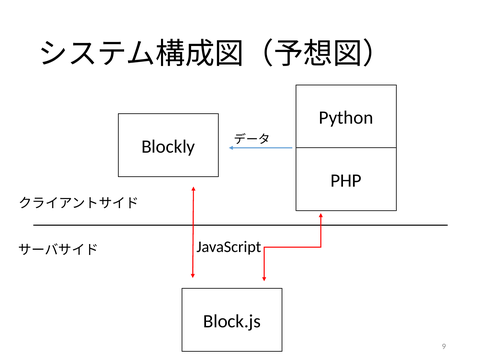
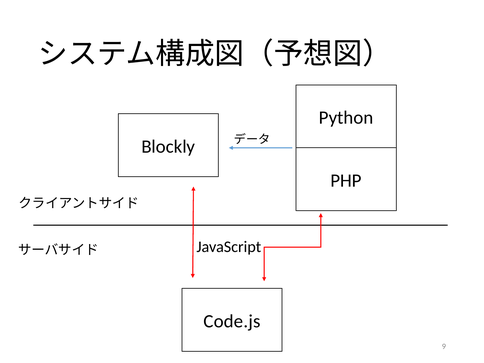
Block.js: Block.js -> Code.js (232, 321)
